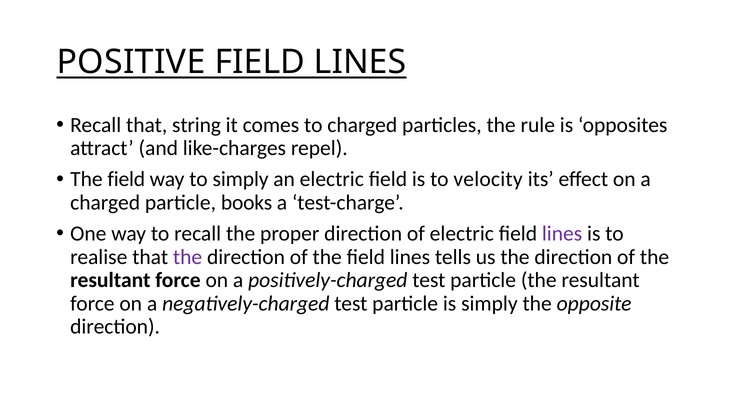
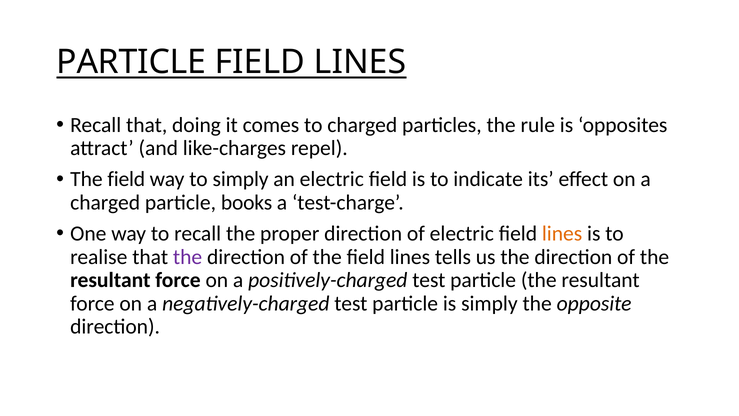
POSITIVE: POSITIVE -> PARTICLE (131, 62)
string: string -> doing (196, 125)
velocity: velocity -> indicate (488, 179)
lines colour: purple -> orange (562, 233)
